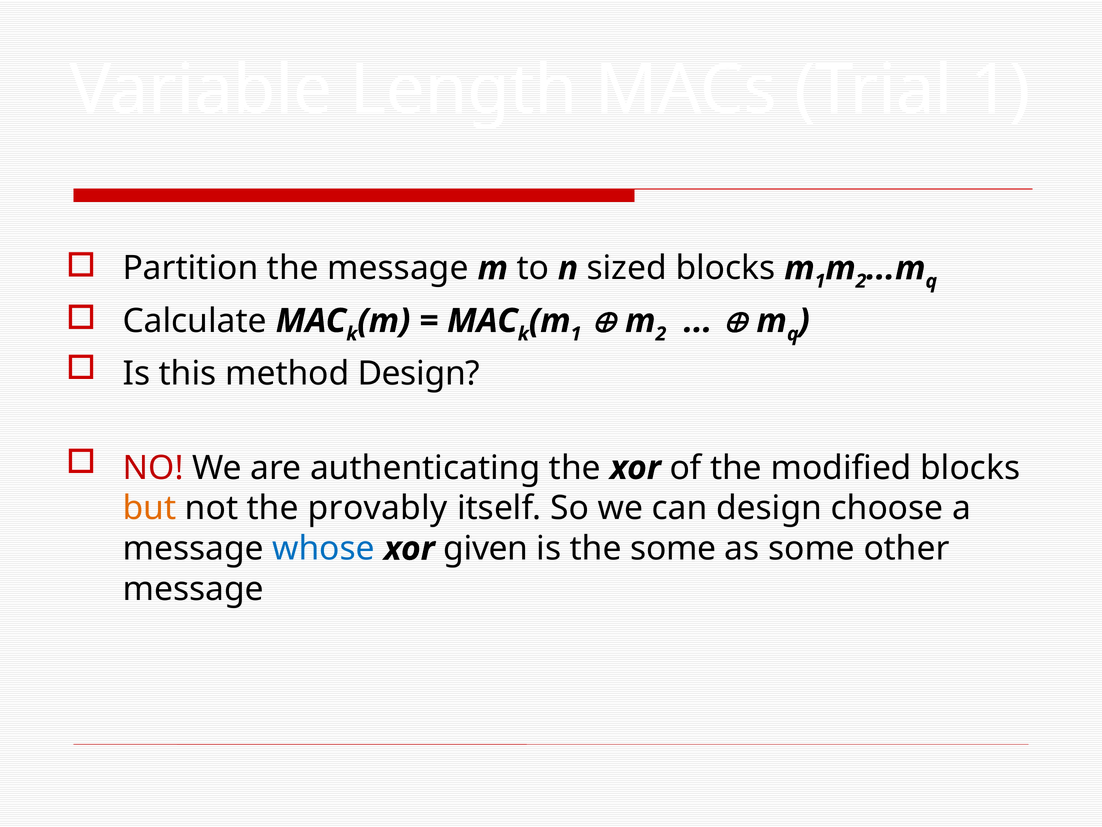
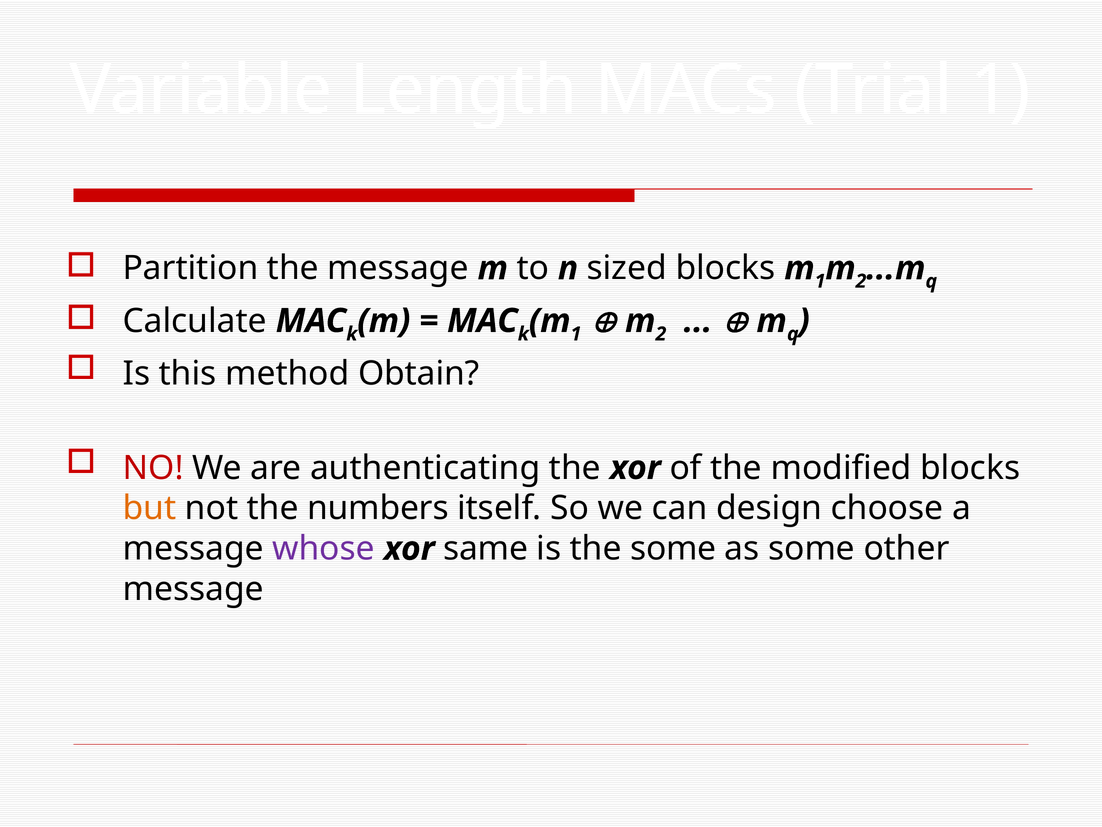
method Design: Design -> Obtain (419, 373)
provably: provably -> numbers (378, 508)
whose colour: blue -> purple (324, 548)
given: given -> same (486, 548)
